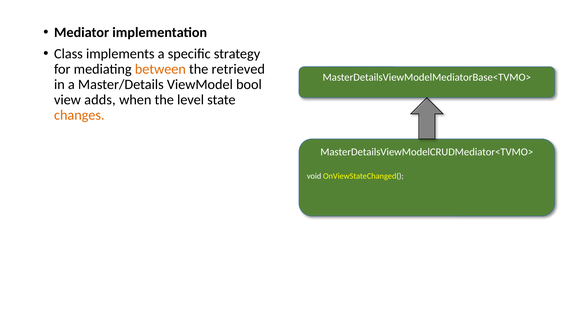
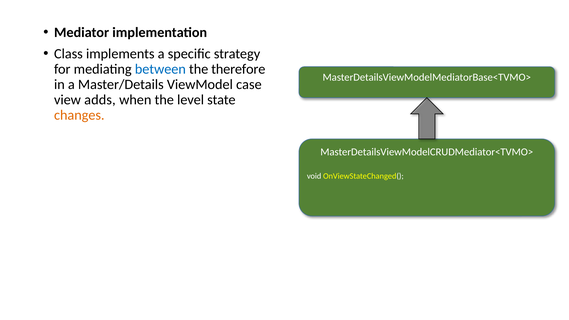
between colour: orange -> blue (160, 69)
retrieved: retrieved -> therefore (238, 69)
bool: bool -> case (249, 84)
